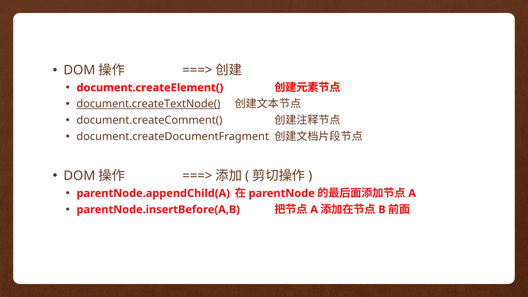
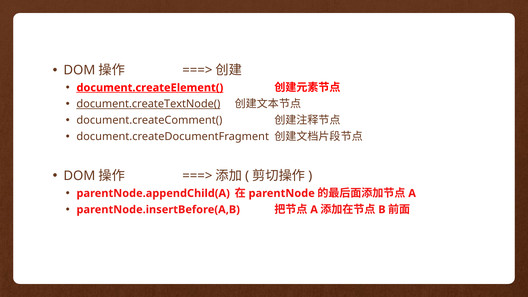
document.createElement( underline: none -> present (150, 88)
